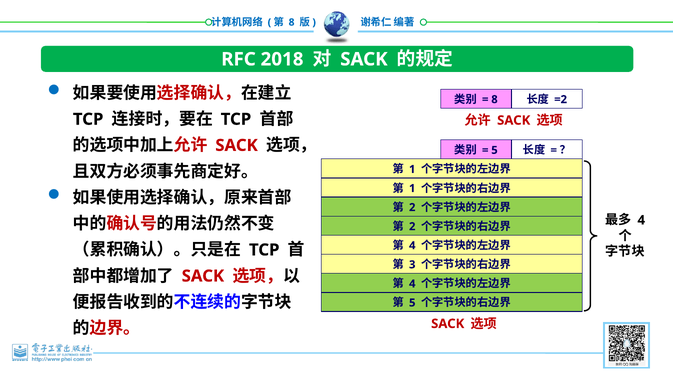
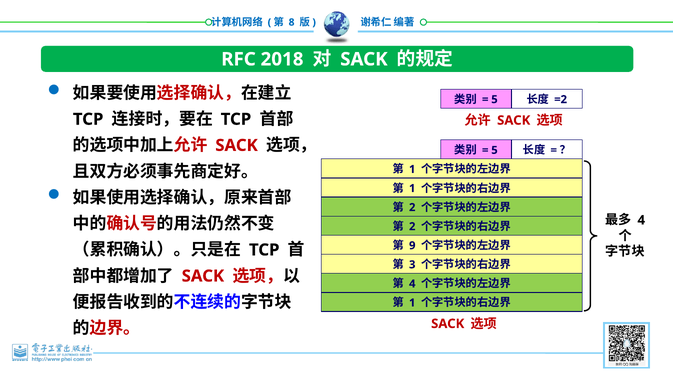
8: 8 -> 5 (494, 100)
4: 4 -> 9 (412, 246)
5: 5 -> 1 (412, 303)
